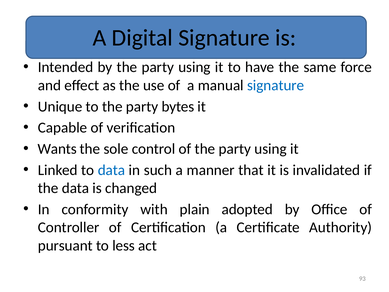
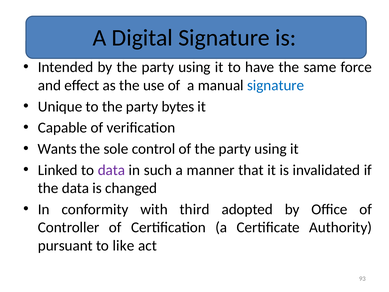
data colour: blue -> purple (111, 170)
plain: plain -> third (195, 209)
less: less -> like (123, 245)
